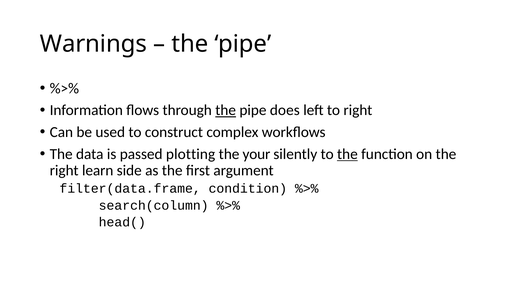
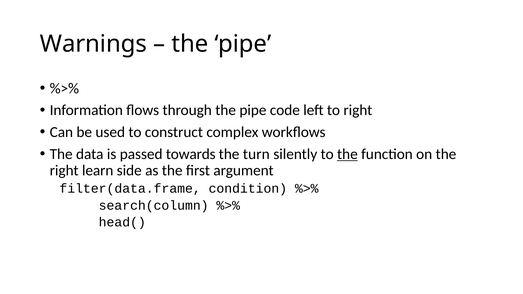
the underline: present -> none (226, 110)
does: does -> code (285, 110)
plotting: plotting -> towards (191, 154)
your: your -> turn (256, 154)
